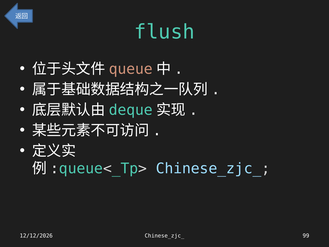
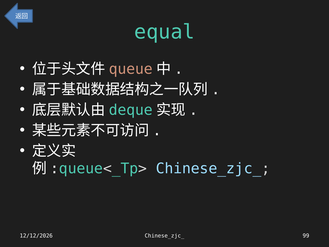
flush: flush -> equal (164, 32)
